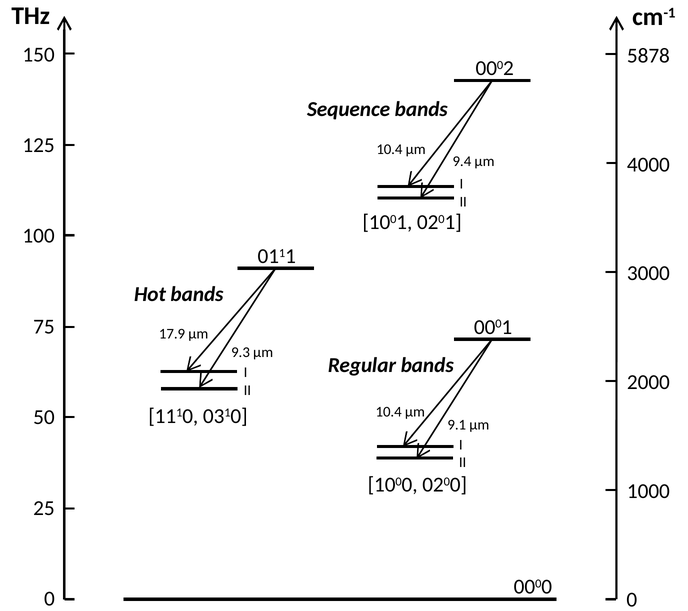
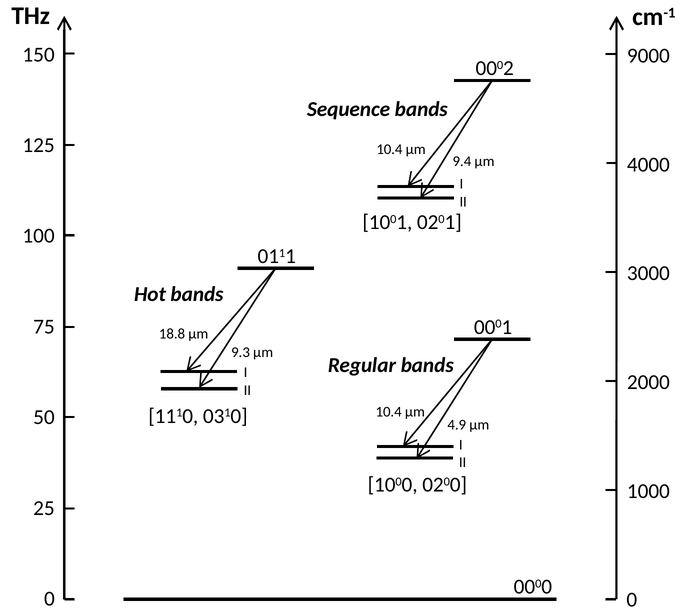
5878: 5878 -> 9000 (648, 56)
17.9: 17.9 -> 18.8 (172, 334)
9.1: 9.1 -> 4.9 (457, 425)
